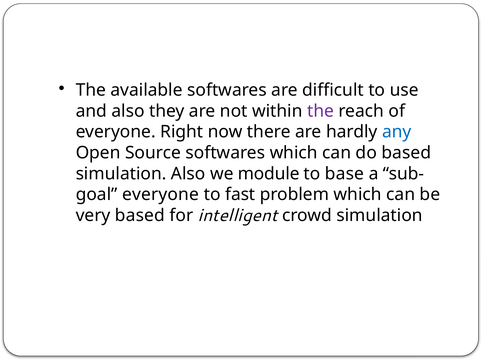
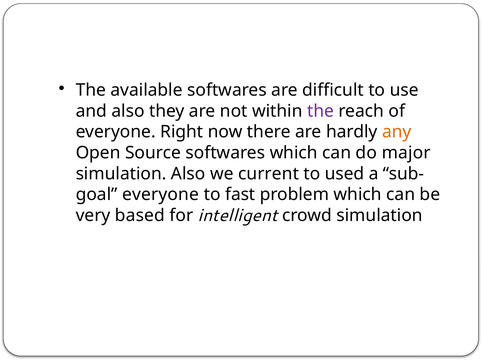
any colour: blue -> orange (397, 132)
do based: based -> major (406, 153)
module: module -> current (269, 174)
base: base -> used (345, 174)
